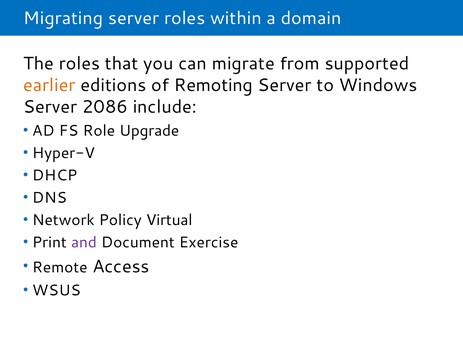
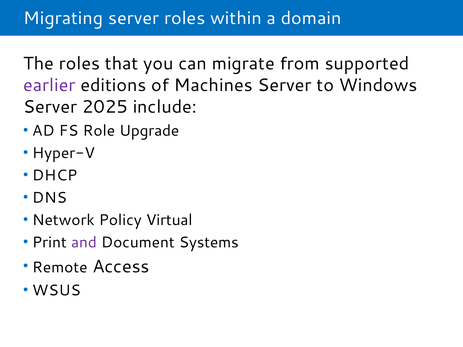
earlier colour: orange -> purple (49, 85)
Remoting: Remoting -> Machines (213, 85)
2086: 2086 -> 2025 (105, 107)
Exercise: Exercise -> Systems (209, 243)
